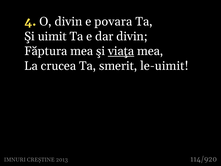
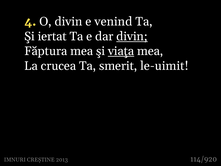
povara: povara -> venind (113, 22)
uimit: uimit -> iertat (52, 36)
divin underline: none -> present (132, 36)
